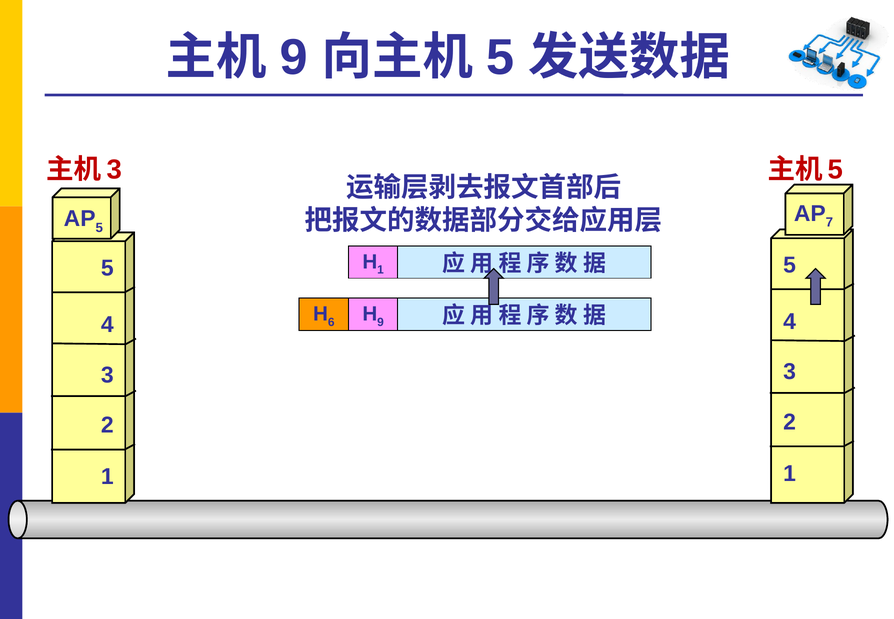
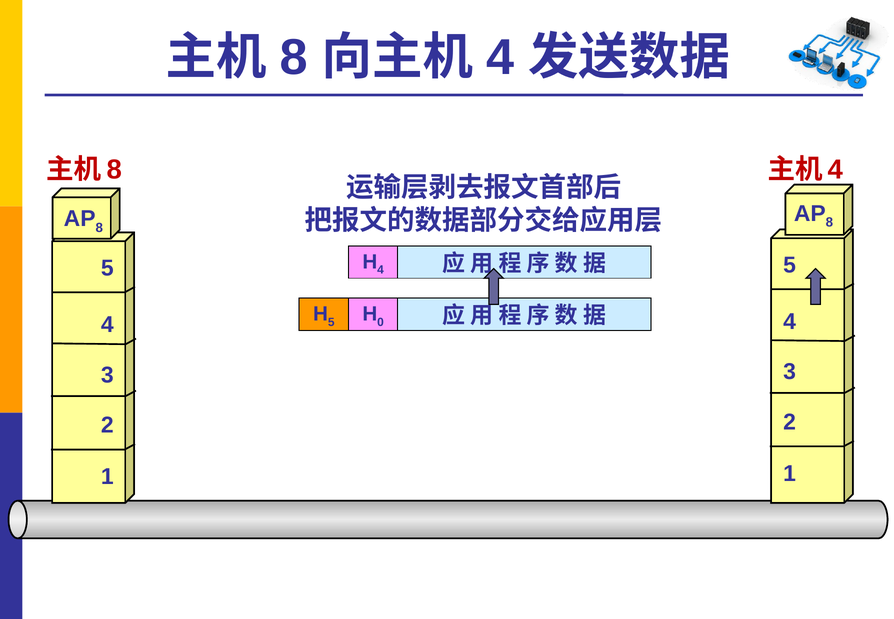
9: 9 -> 8 (294, 58)
5: 5 -> 4 (500, 58)
3: 3 -> 8 (115, 169)
5: 5 -> 4 (836, 169)
7: 7 -> 8 (829, 222)
5: 5 -> 8 (99, 228)
1: 1 -> 4 (381, 270)
6: 6 -> 5 (331, 322)
9: 9 -> 0 (381, 322)
